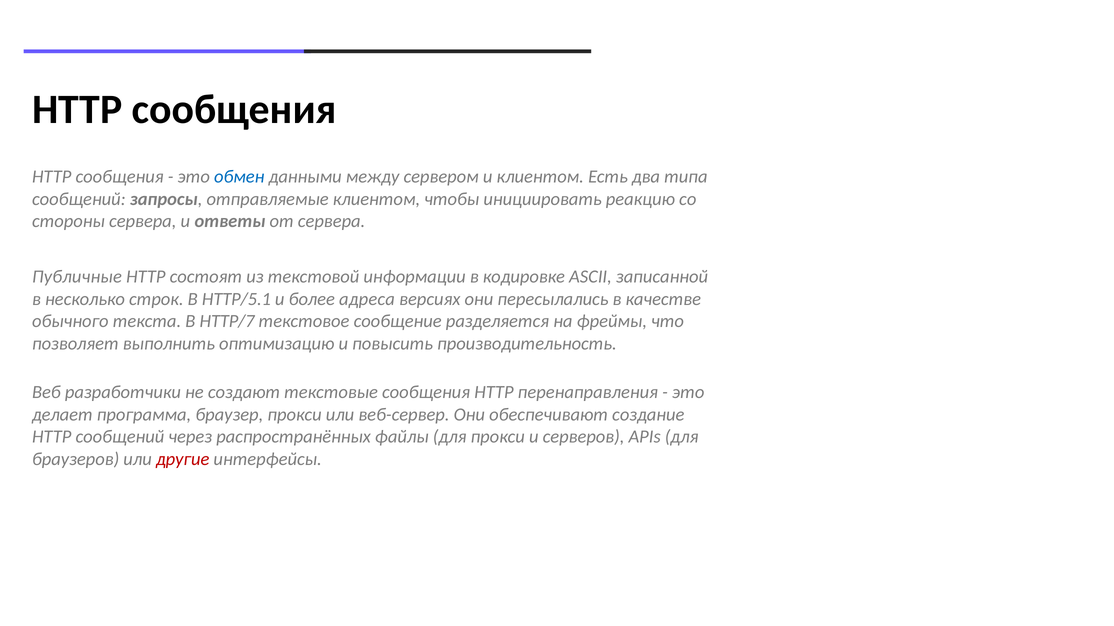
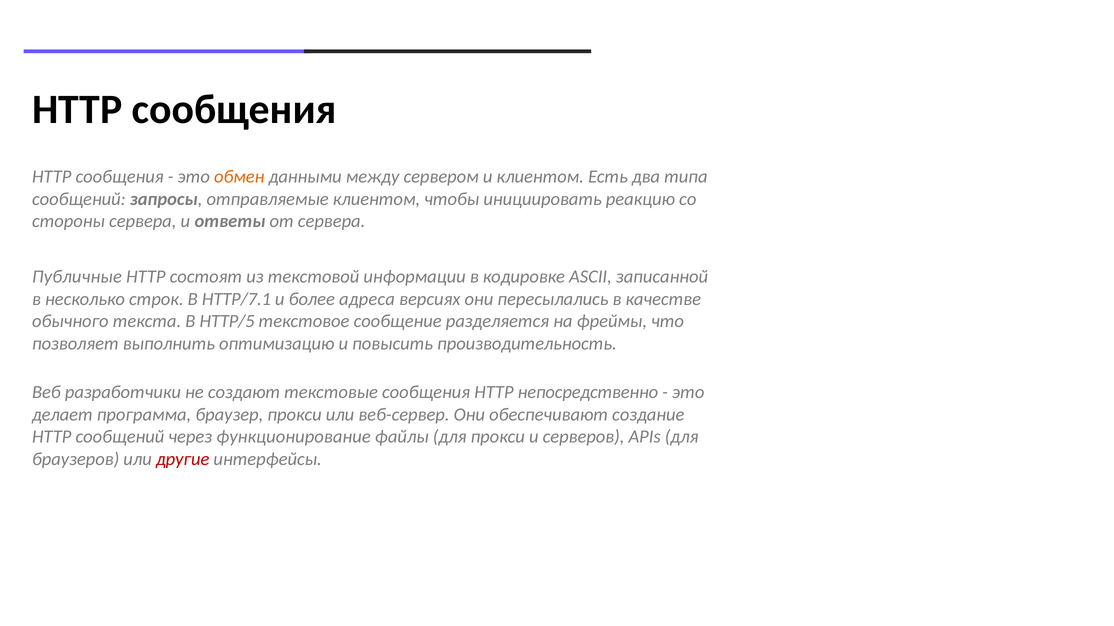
обмен colour: blue -> orange (239, 177)
HTTP/5.1: HTTP/5.1 -> HTTP/7.1 (236, 299)
HTTP/7: HTTP/7 -> HTTP/5 (227, 321)
перенаправления: перенаправления -> непосредственно (588, 393)
распространённых: распространённых -> функционирование (294, 437)
